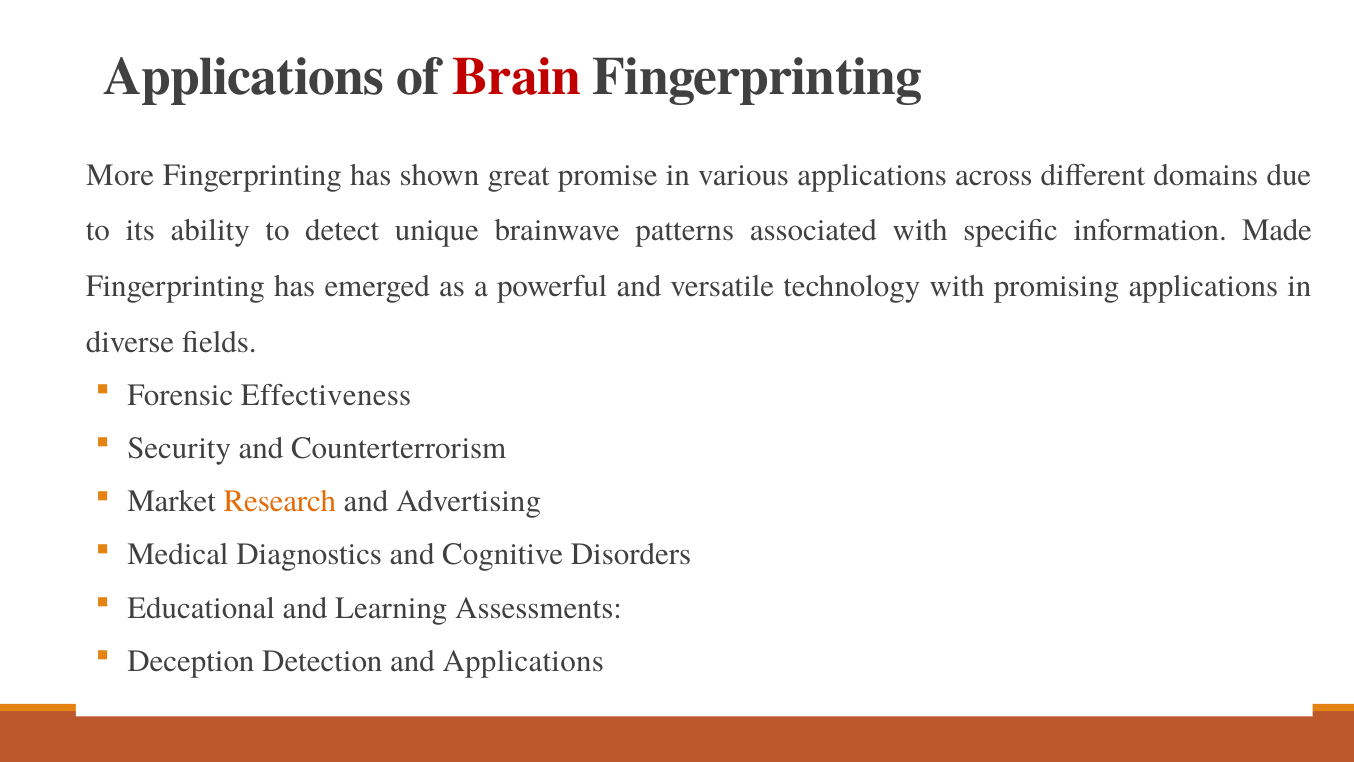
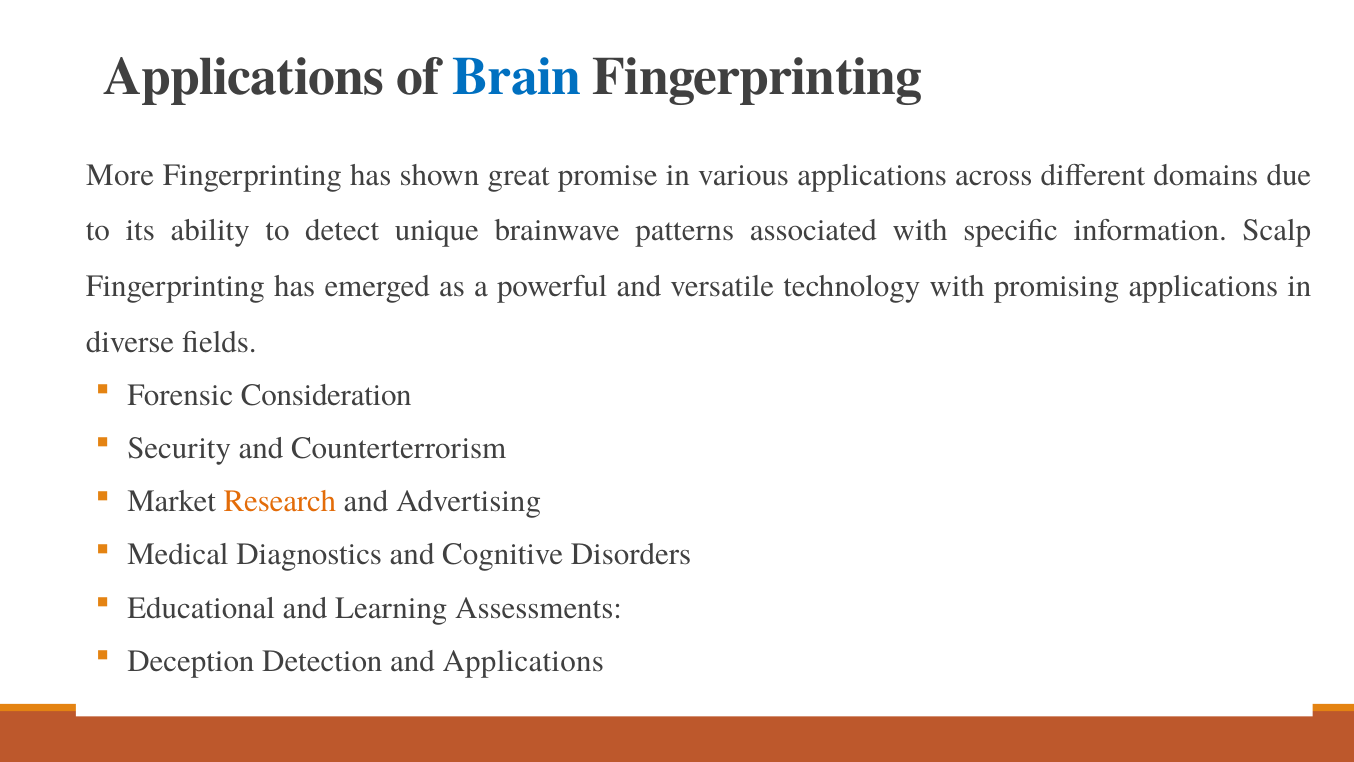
Brain colour: red -> blue (517, 76)
Made: Made -> Scalp (1277, 231)
Effectiveness: Effectiveness -> Consideration (326, 395)
